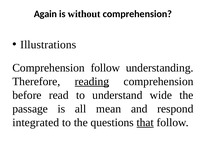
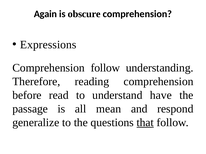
without: without -> obscure (84, 14)
Illustrations: Illustrations -> Expressions (48, 45)
reading underline: present -> none (92, 82)
wide: wide -> have (161, 95)
integrated: integrated -> generalize (36, 123)
